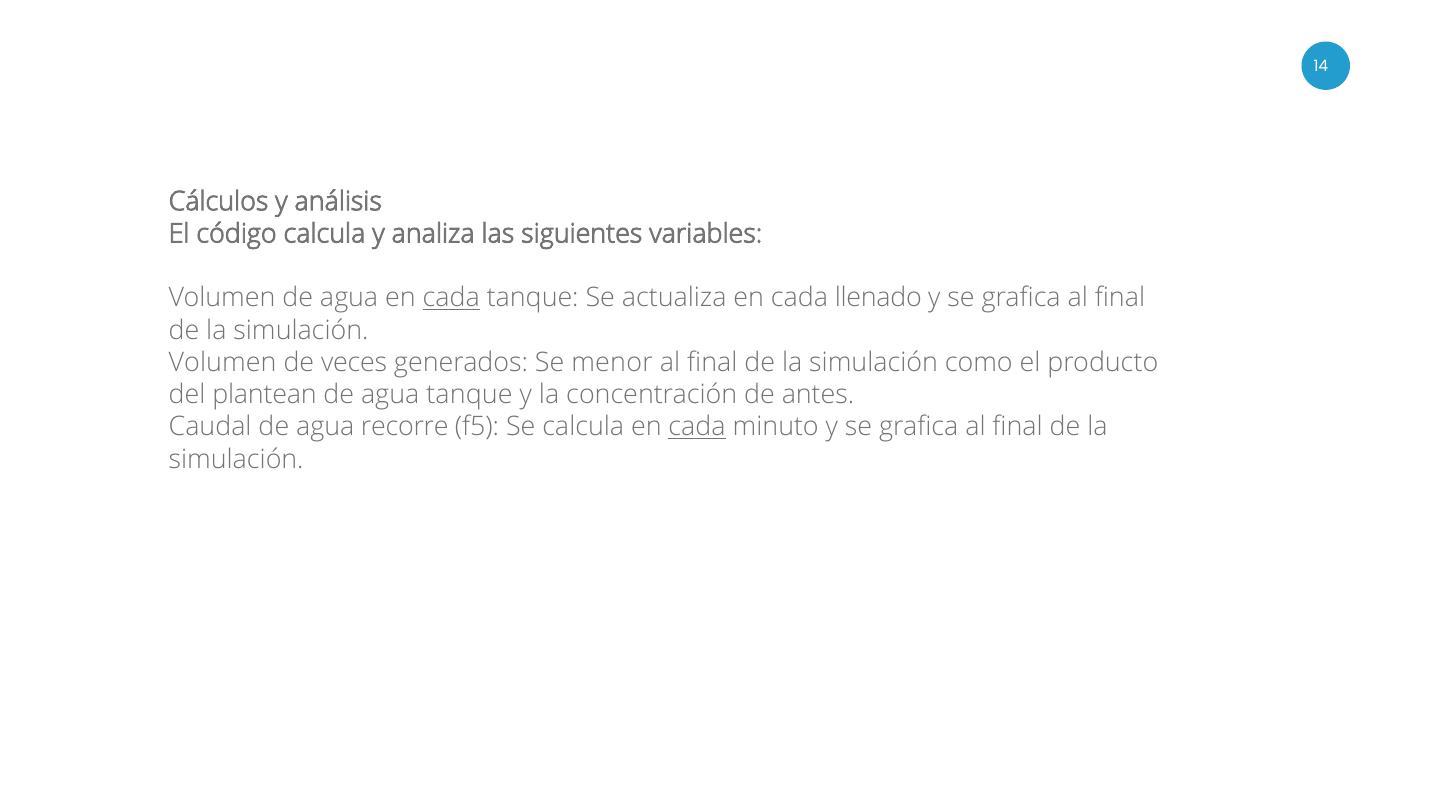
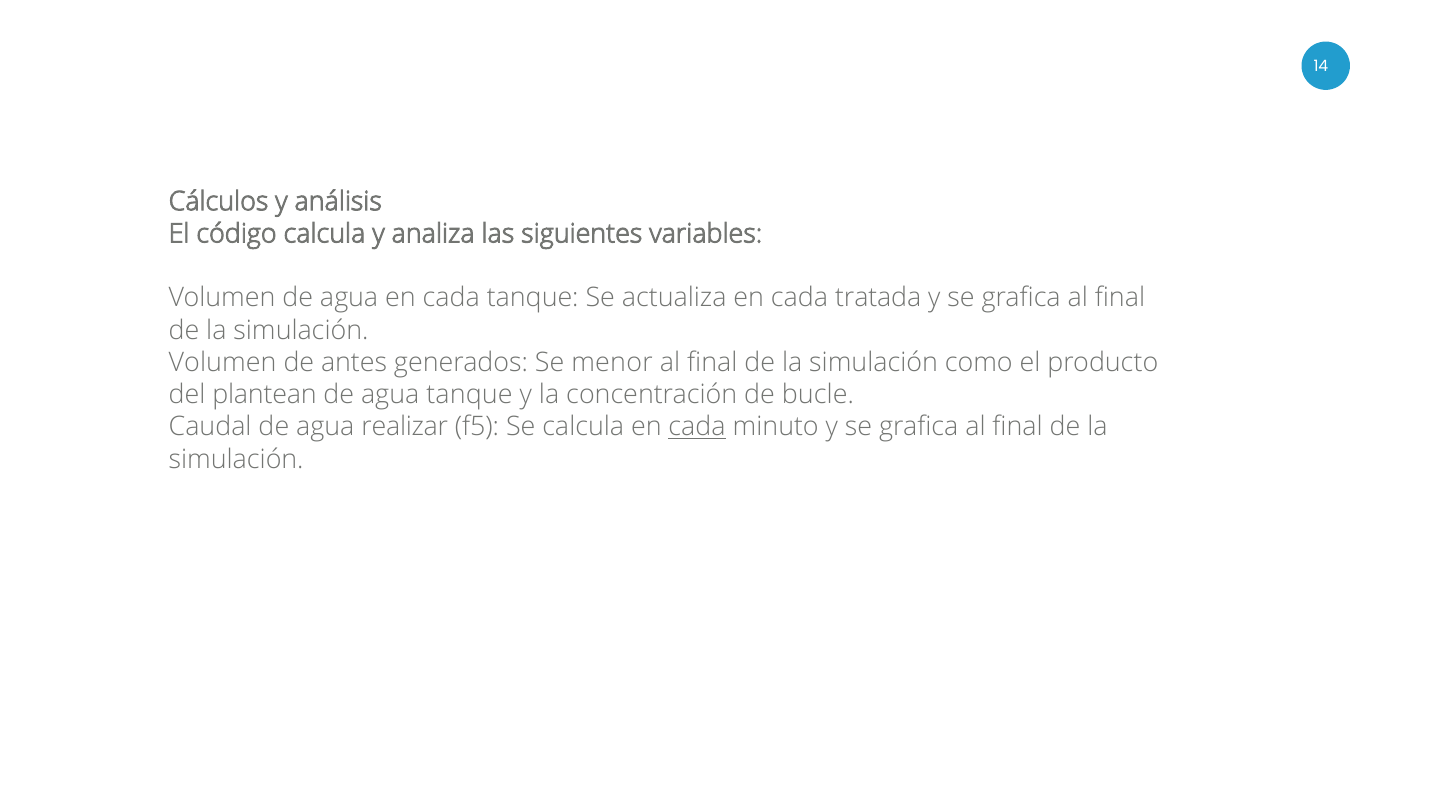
cada underline: present -> none (451, 298)
llenado: llenado -> tratada (878, 298)
veces: veces -> antes (354, 362)
antes: antes -> bucle (818, 395)
recorre: recorre -> realizar (405, 427)
